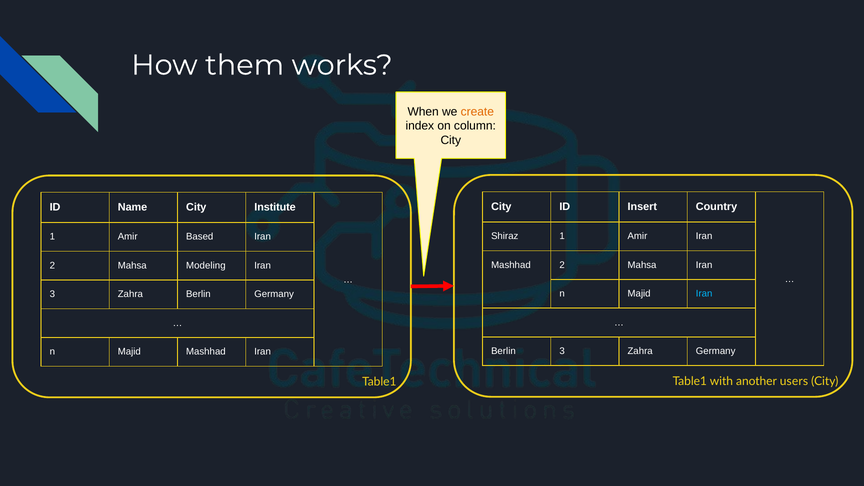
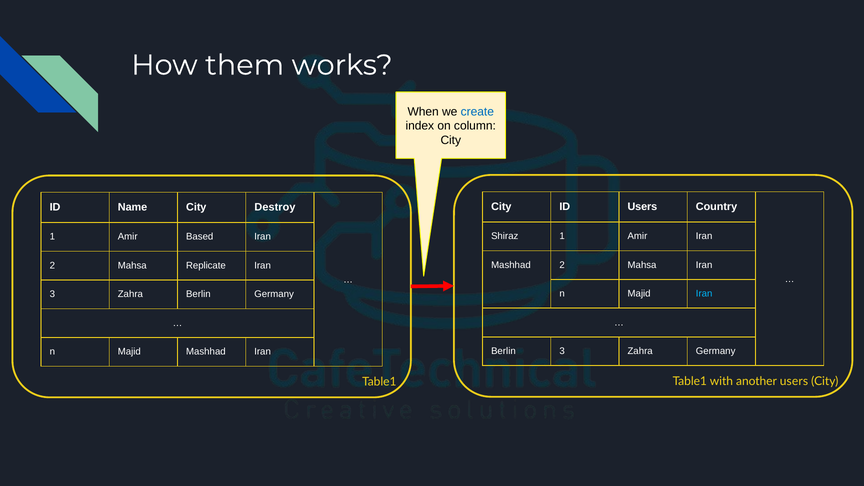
create colour: orange -> blue (477, 112)
ID Insert: Insert -> Users (642, 207)
Institute: Institute -> Destroy (275, 207)
Modeling: Modeling -> Replicate (206, 265)
